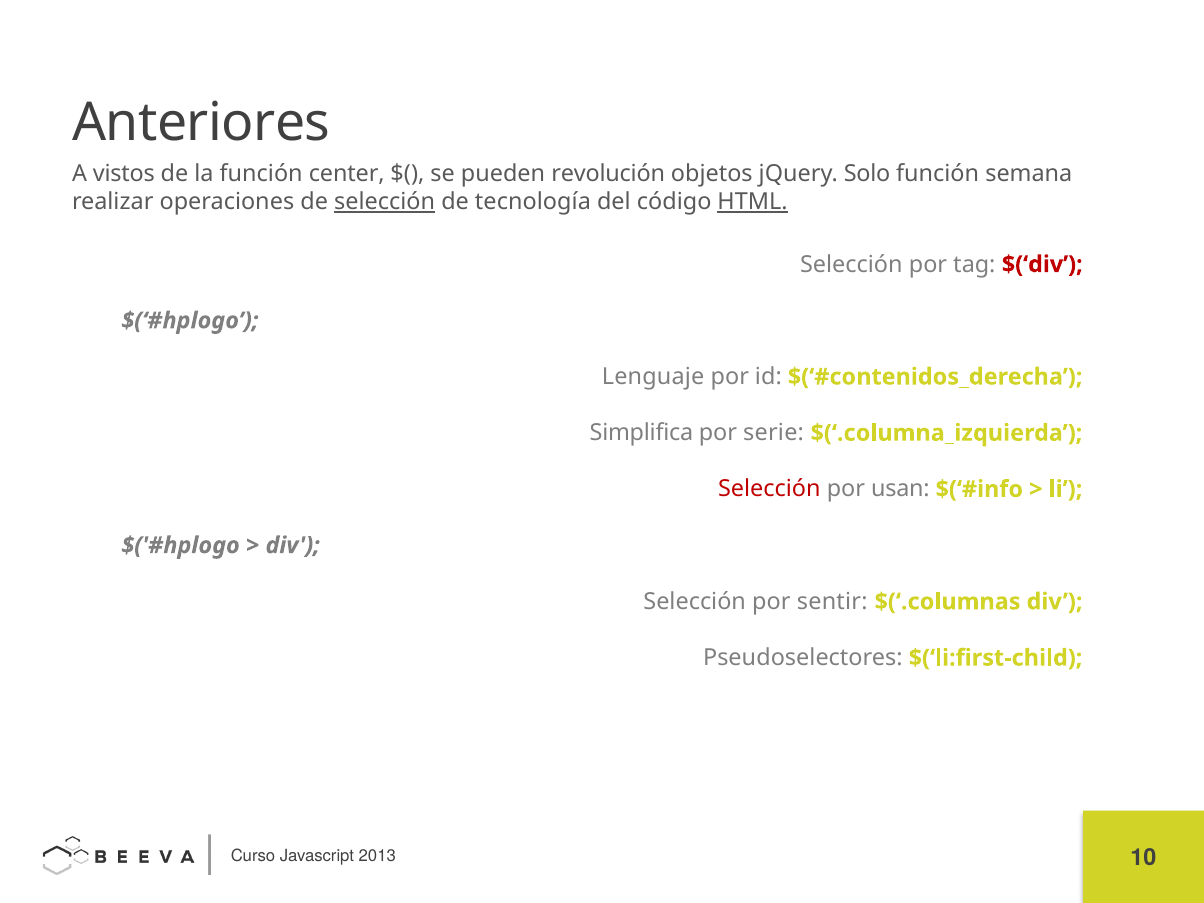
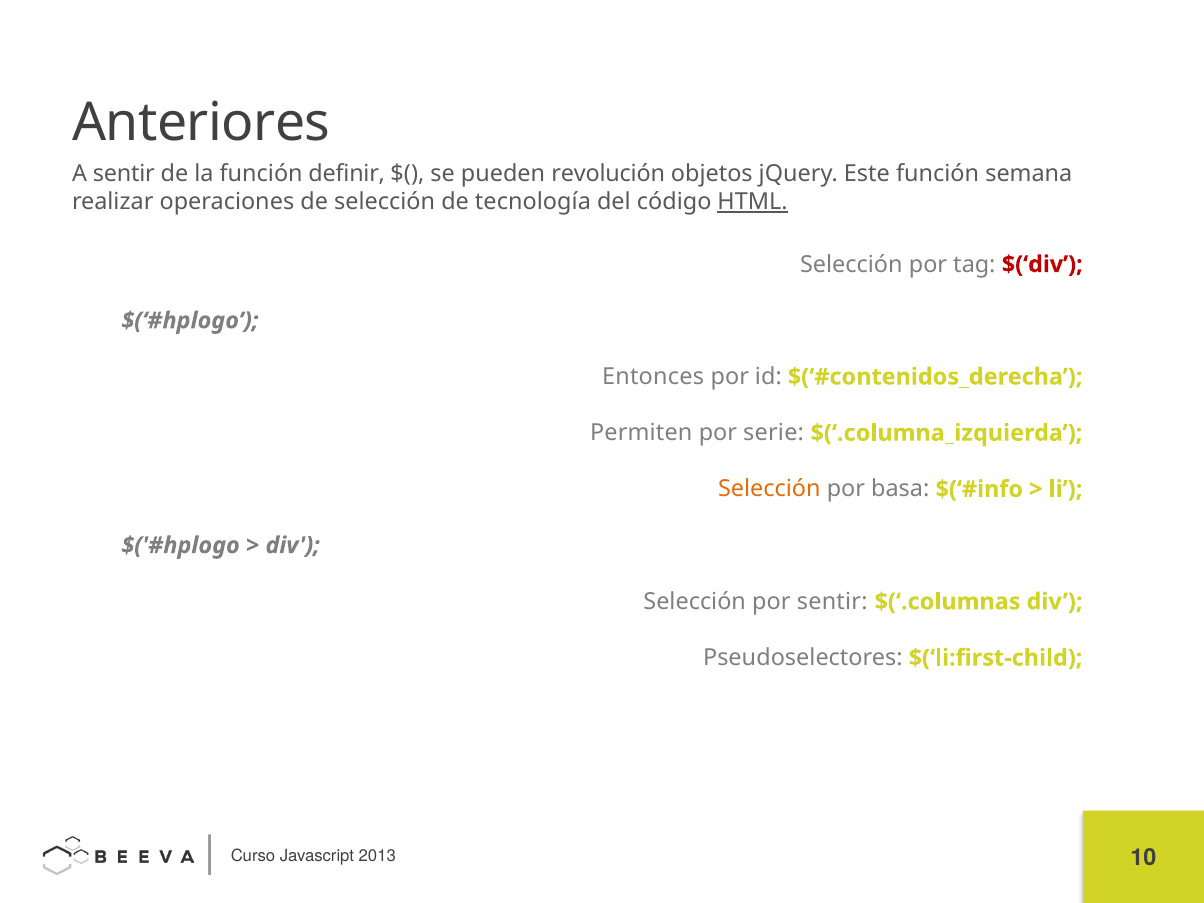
A vistos: vistos -> sentir (124, 174)
center: center -> definir (347, 174)
Solo: Solo -> Este (867, 174)
selección underline: present -> none (385, 202)
Lenguaje: Lenguaje -> Entonces (653, 377)
Simplifica: Simplifica -> Permiten (641, 433)
Selección colour: red -> orange (769, 489)
usan: usan -> basa (900, 489)
